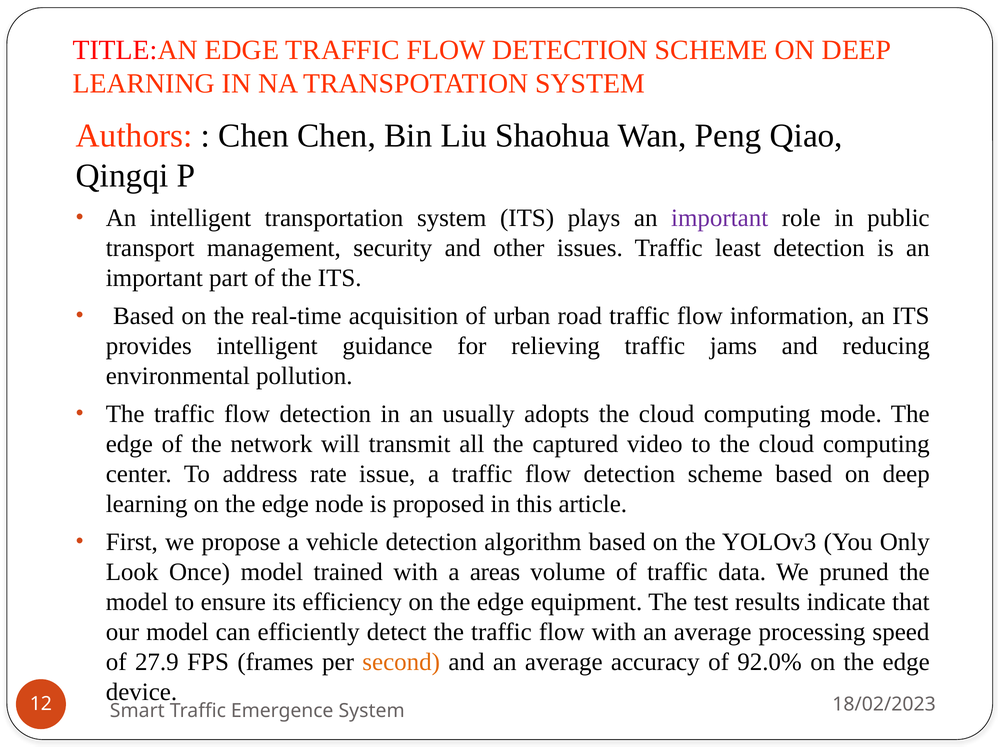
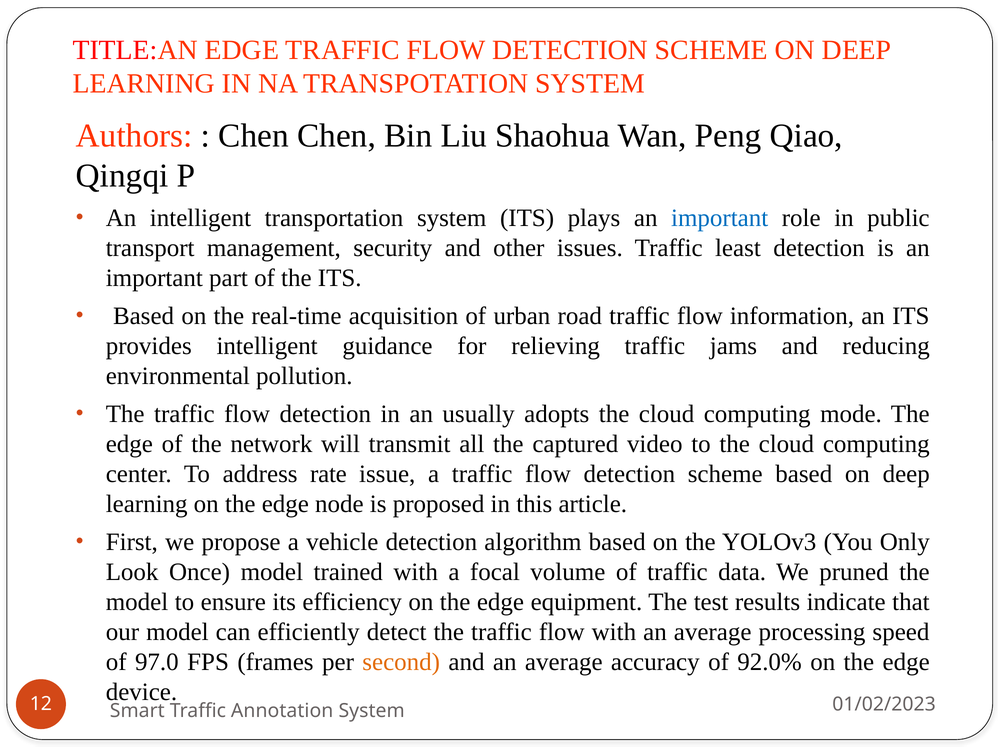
important colour: purple -> blue (720, 218)
areas: areas -> focal (495, 572)
27.9: 27.9 -> 97.0 (157, 662)
18/02/2023: 18/02/2023 -> 01/02/2023 (884, 704)
Emergence: Emergence -> Annotation (282, 711)
